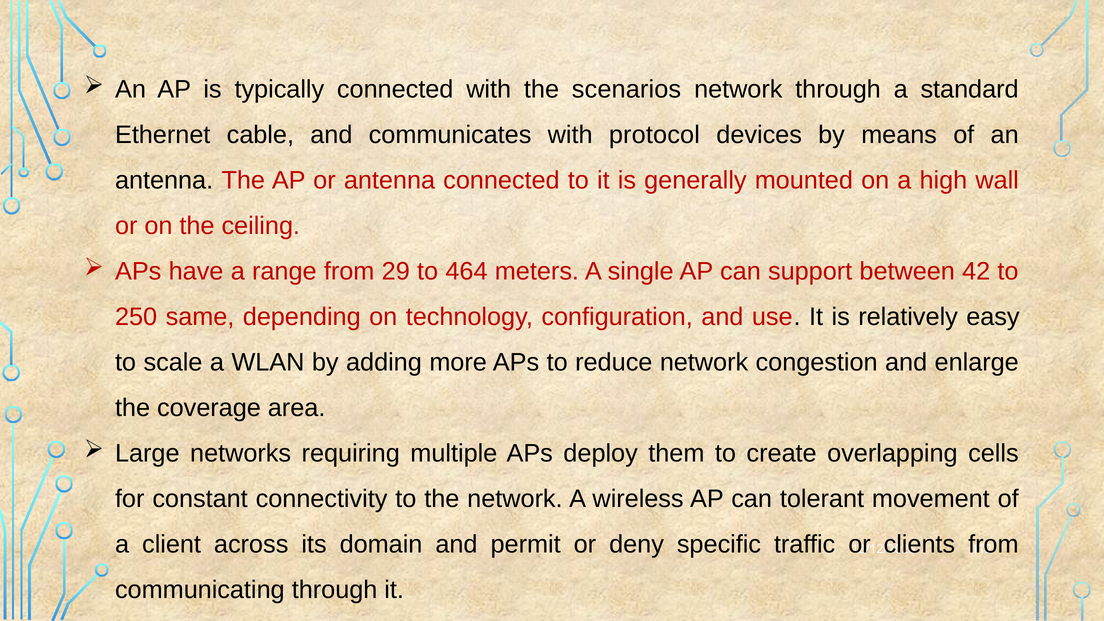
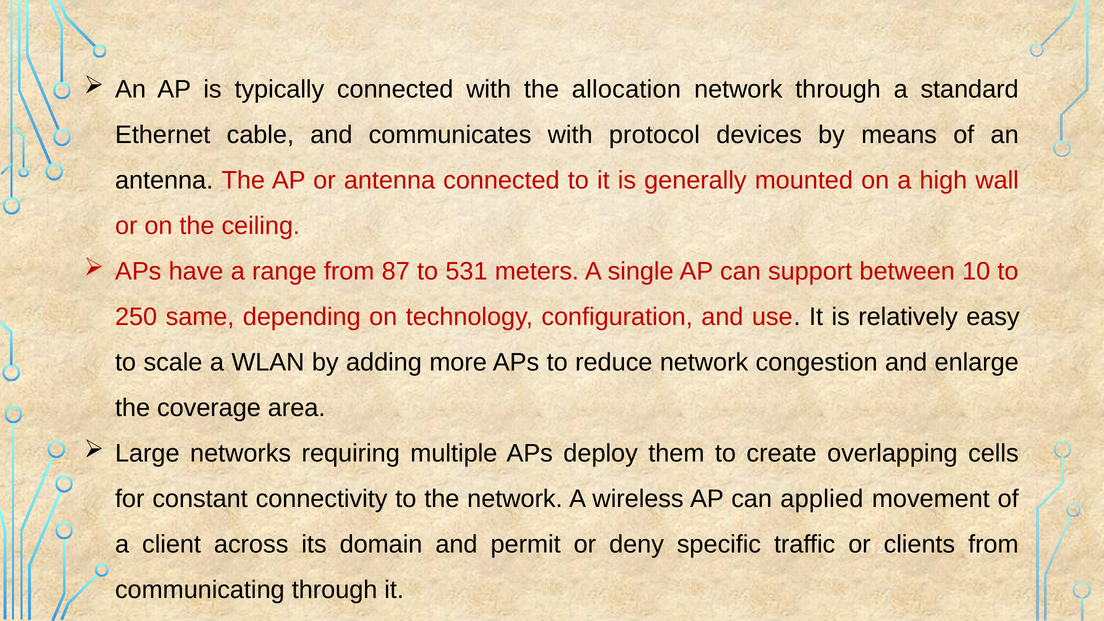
scenarios: scenarios -> allocation (626, 90)
29: 29 -> 87 (396, 272)
464: 464 -> 531 (467, 272)
42: 42 -> 10 (976, 272)
tolerant: tolerant -> applied (822, 499)
